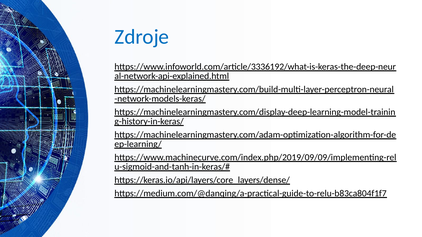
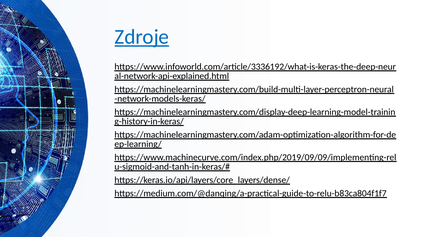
Zdroje underline: none -> present (142, 37)
